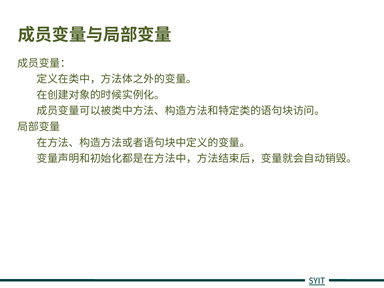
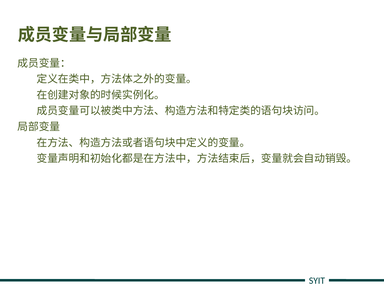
SYIT underline: present -> none (317, 281)
